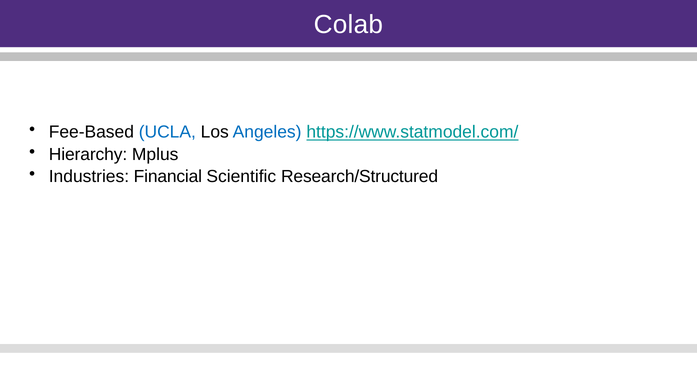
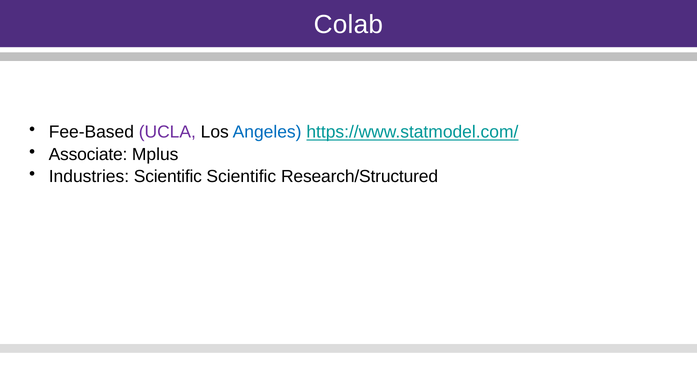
UCLA colour: blue -> purple (167, 132)
Hierarchy: Hierarchy -> Associate (88, 154)
Industries Financial: Financial -> Scientific (168, 177)
